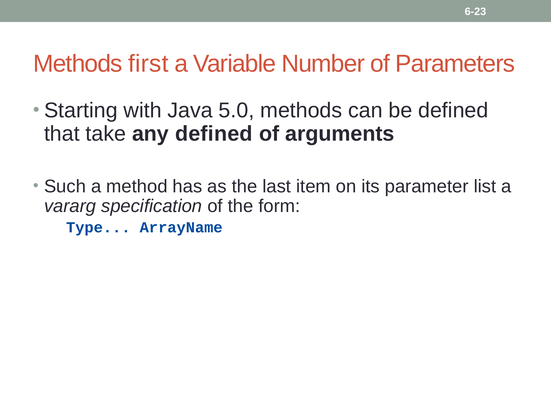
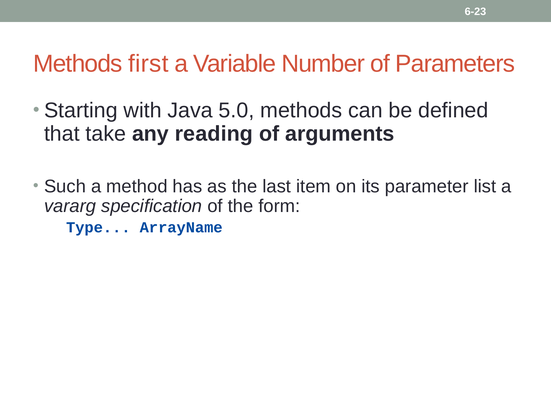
any defined: defined -> reading (214, 134)
